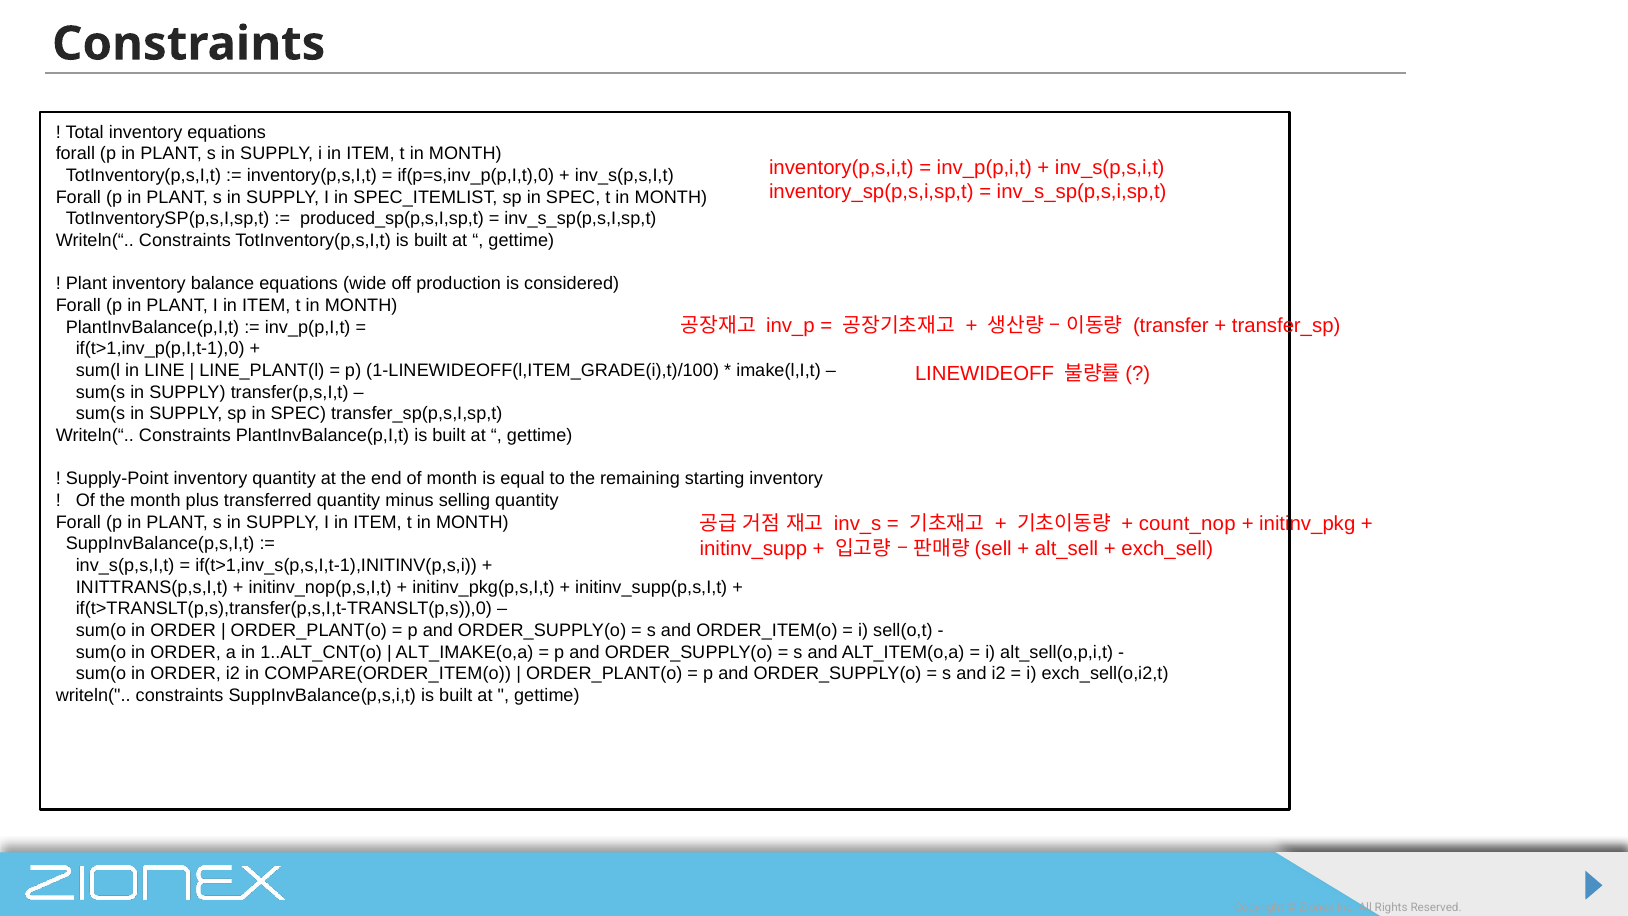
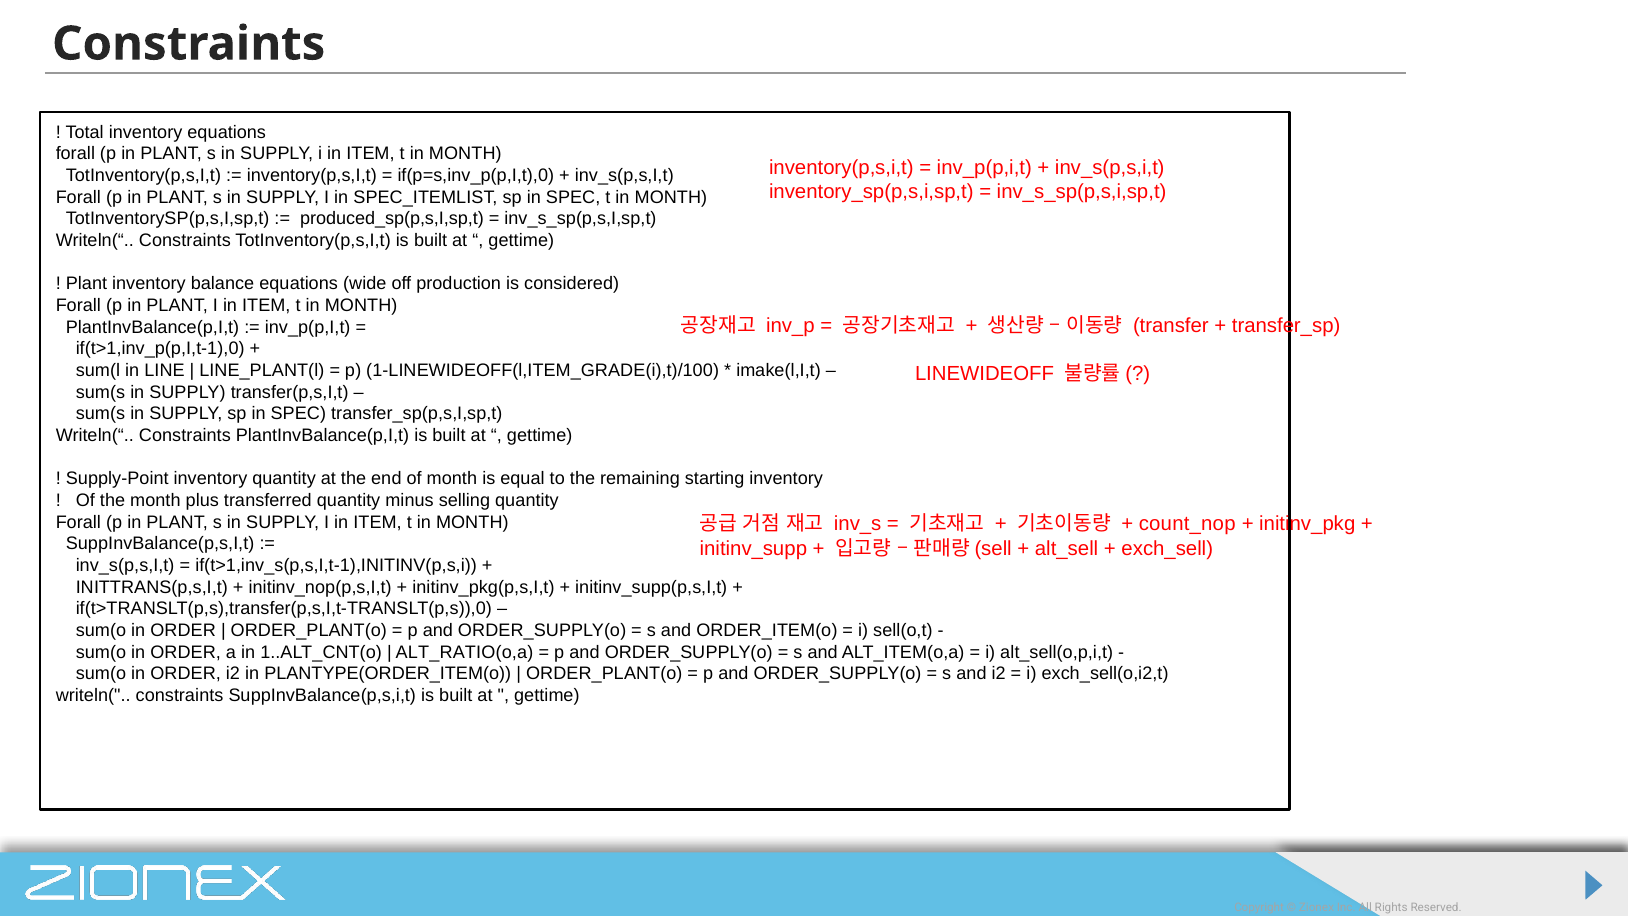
ALT_IMAKE(o,a: ALT_IMAKE(o,a -> ALT_RATIO(o,a (465, 652)
COMPARE(ORDER_ITEM(o: COMPARE(ORDER_ITEM(o -> PLANTYPE(ORDER_ITEM(o (388, 674)
